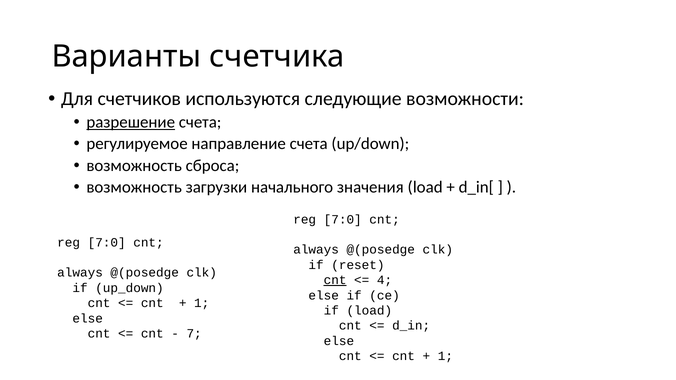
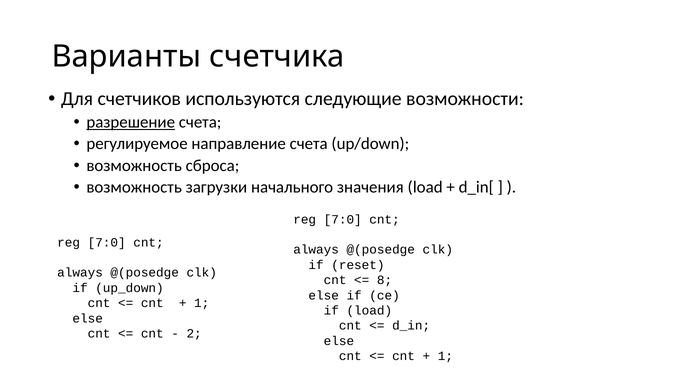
cnt underline: present -> none (335, 280)
4: 4 -> 8 (385, 280)
7: 7 -> 2 (194, 334)
